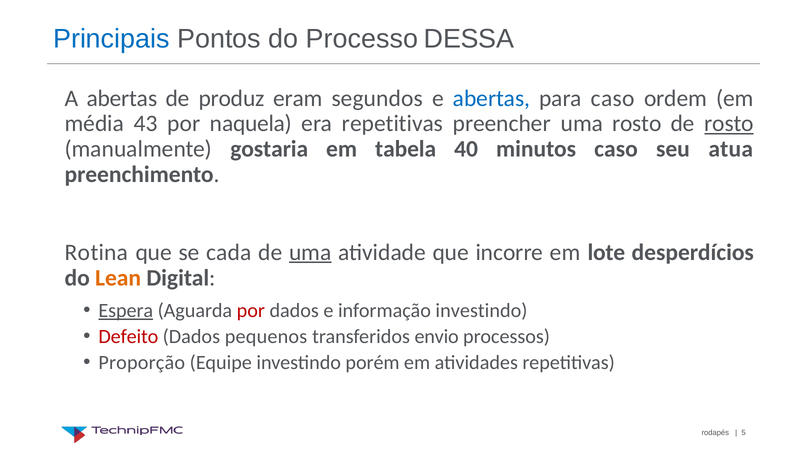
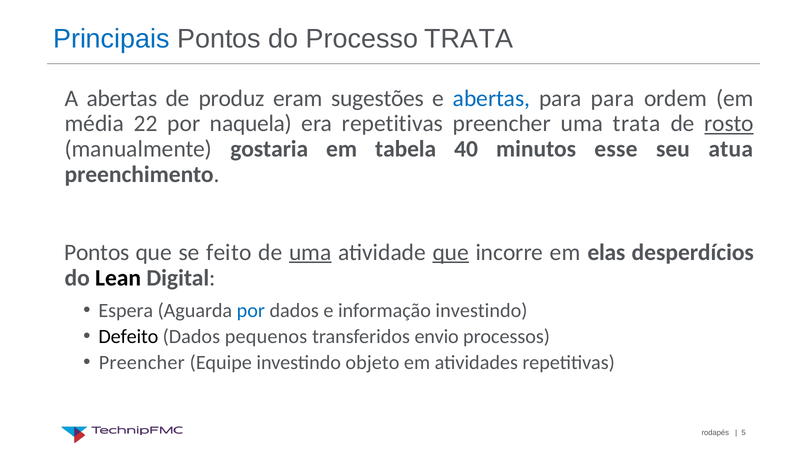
Processo DESSA: DESSA -> TRATA (469, 39)
segundos: segundos -> sugestões (378, 98)
para caso: caso -> para (613, 98)
43: 43 -> 22 (146, 124)
uma rosto: rosto -> trata (637, 124)
minutos caso: caso -> esse (616, 149)
Rotina: Rotina -> Pontos (97, 252)
cada: cada -> feito (229, 252)
que underline: none -> present (451, 252)
lote: lote -> elas (606, 252)
Lean colour: orange -> black (118, 278)
Espera underline: present -> none (126, 311)
por colour: red -> blue (251, 311)
Defeito colour: red -> black (128, 337)
Proporção: Proporção -> Preencher (142, 363)
porém: porém -> objeto (372, 363)
